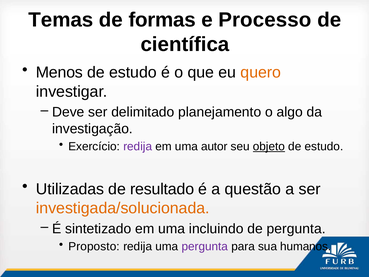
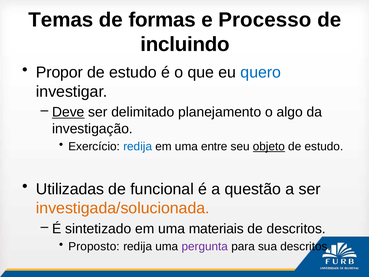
científica: científica -> incluindo (185, 44)
Menos: Menos -> Propor (59, 72)
quero colour: orange -> blue (261, 72)
Deve underline: none -> present (68, 112)
redija colour: purple -> blue (138, 146)
autor: autor -> entre (214, 146)
resultado: resultado -> funcional (162, 189)
incluindo: incluindo -> materiais (216, 229)
de pergunta: pergunta -> descritos (296, 229)
sua humanos: humanos -> descritos (306, 246)
